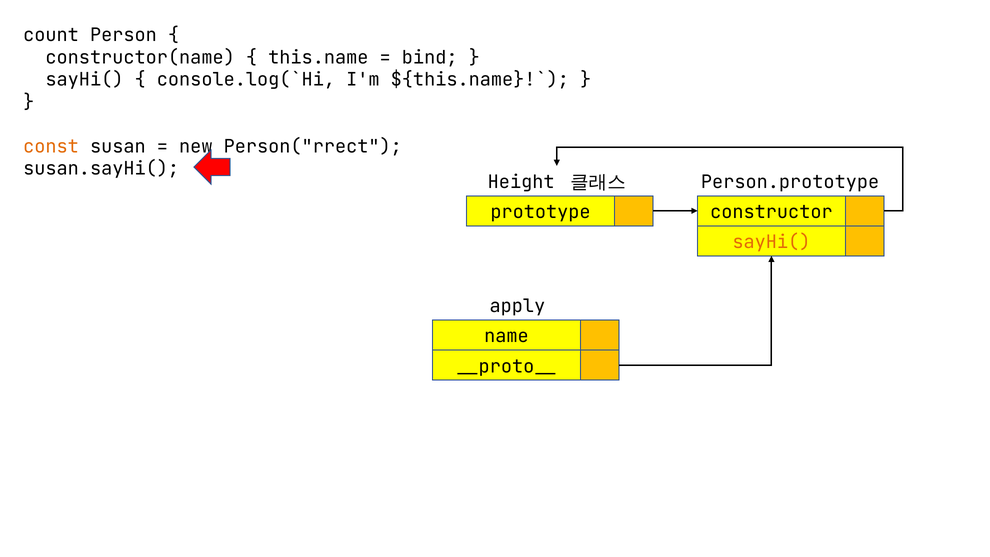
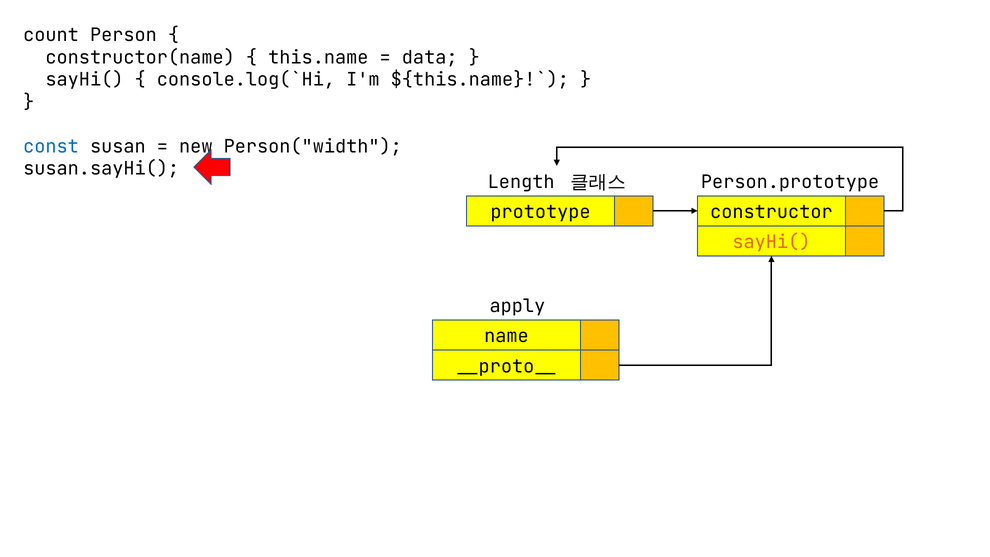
bind: bind -> data (430, 57)
const colour: orange -> blue (51, 146)
Person("rrect: Person("rrect -> Person("width (313, 146)
Height: Height -> Length (521, 182)
